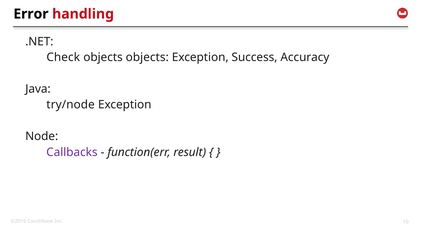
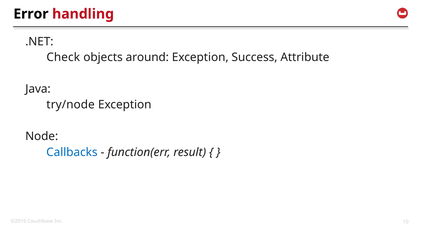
objects objects: objects -> around (147, 57)
Accuracy: Accuracy -> Attribute (305, 57)
Callbacks colour: purple -> blue (72, 152)
